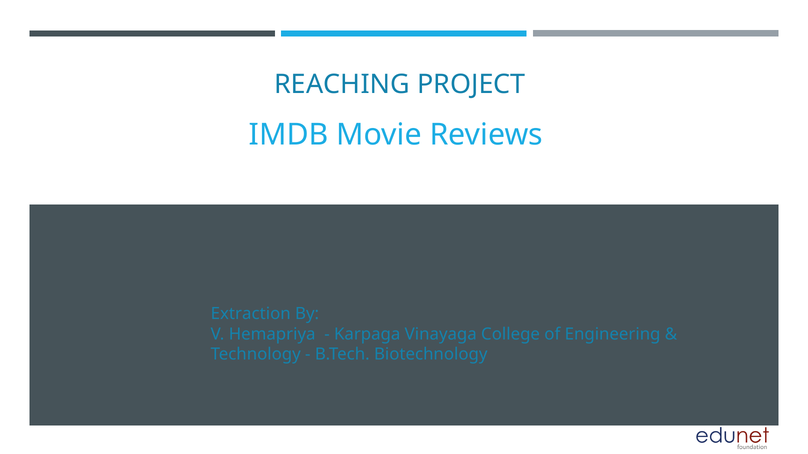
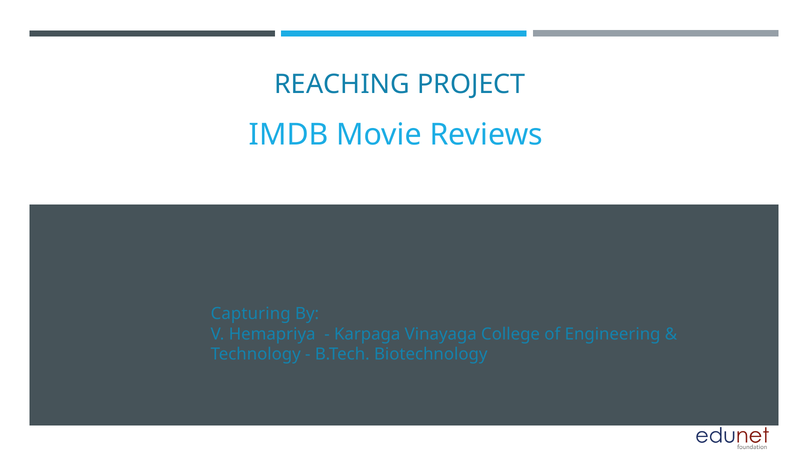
Extraction: Extraction -> Capturing (251, 314)
